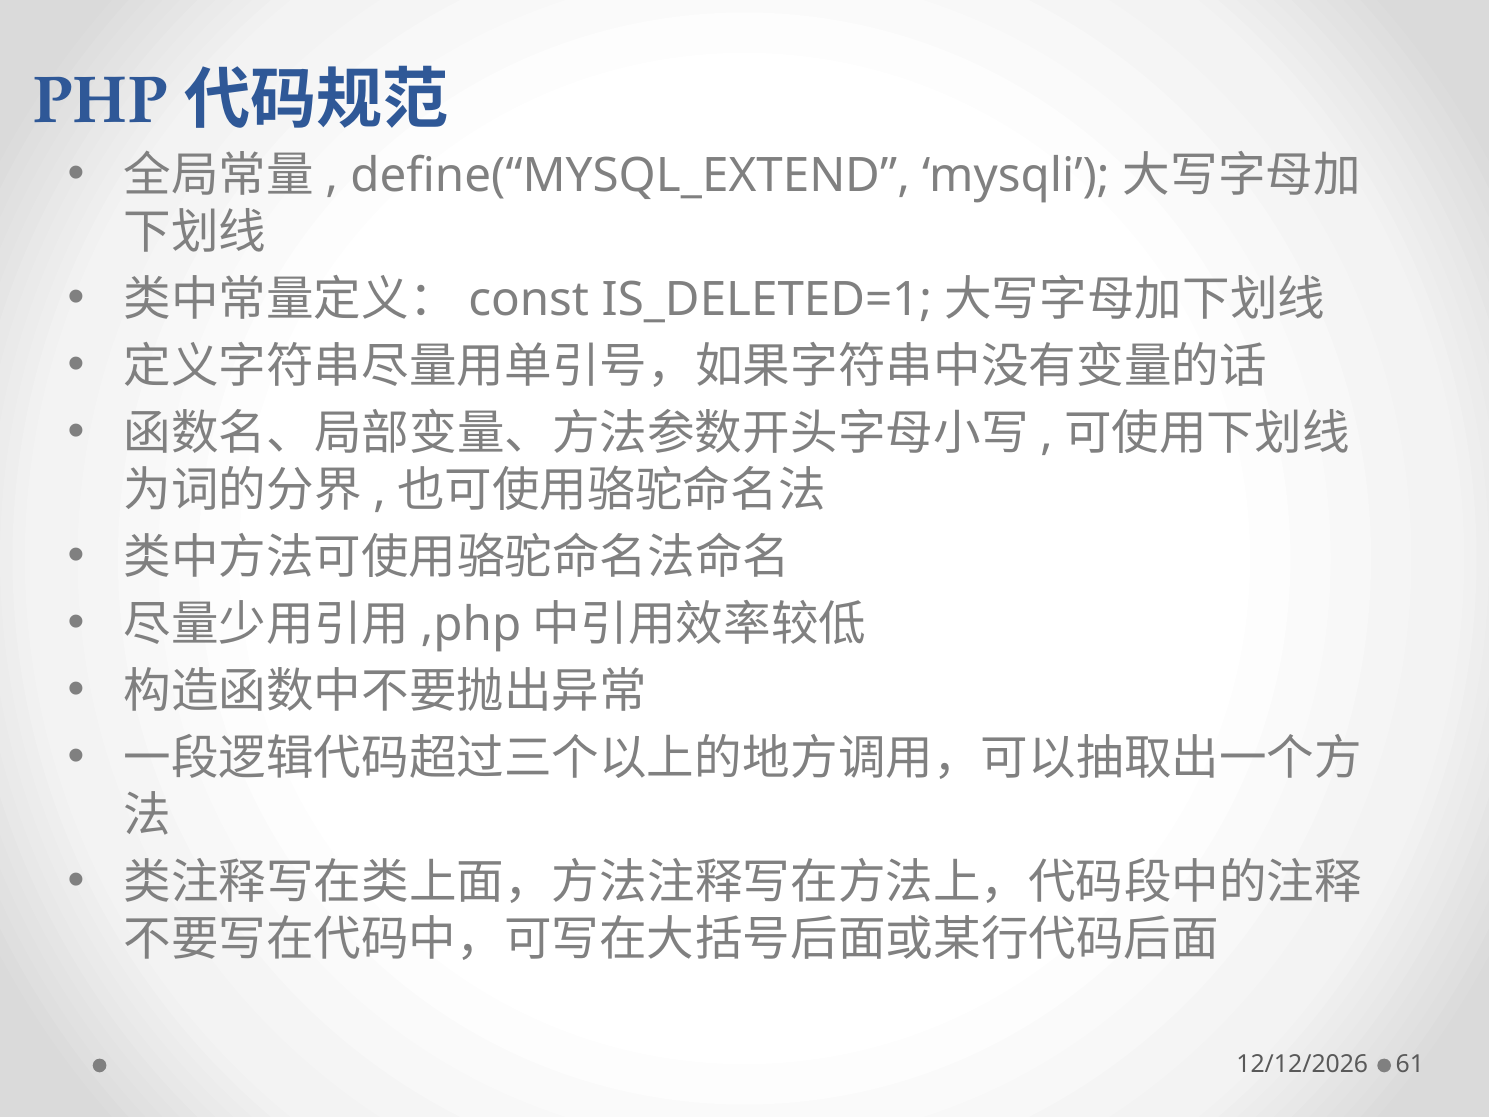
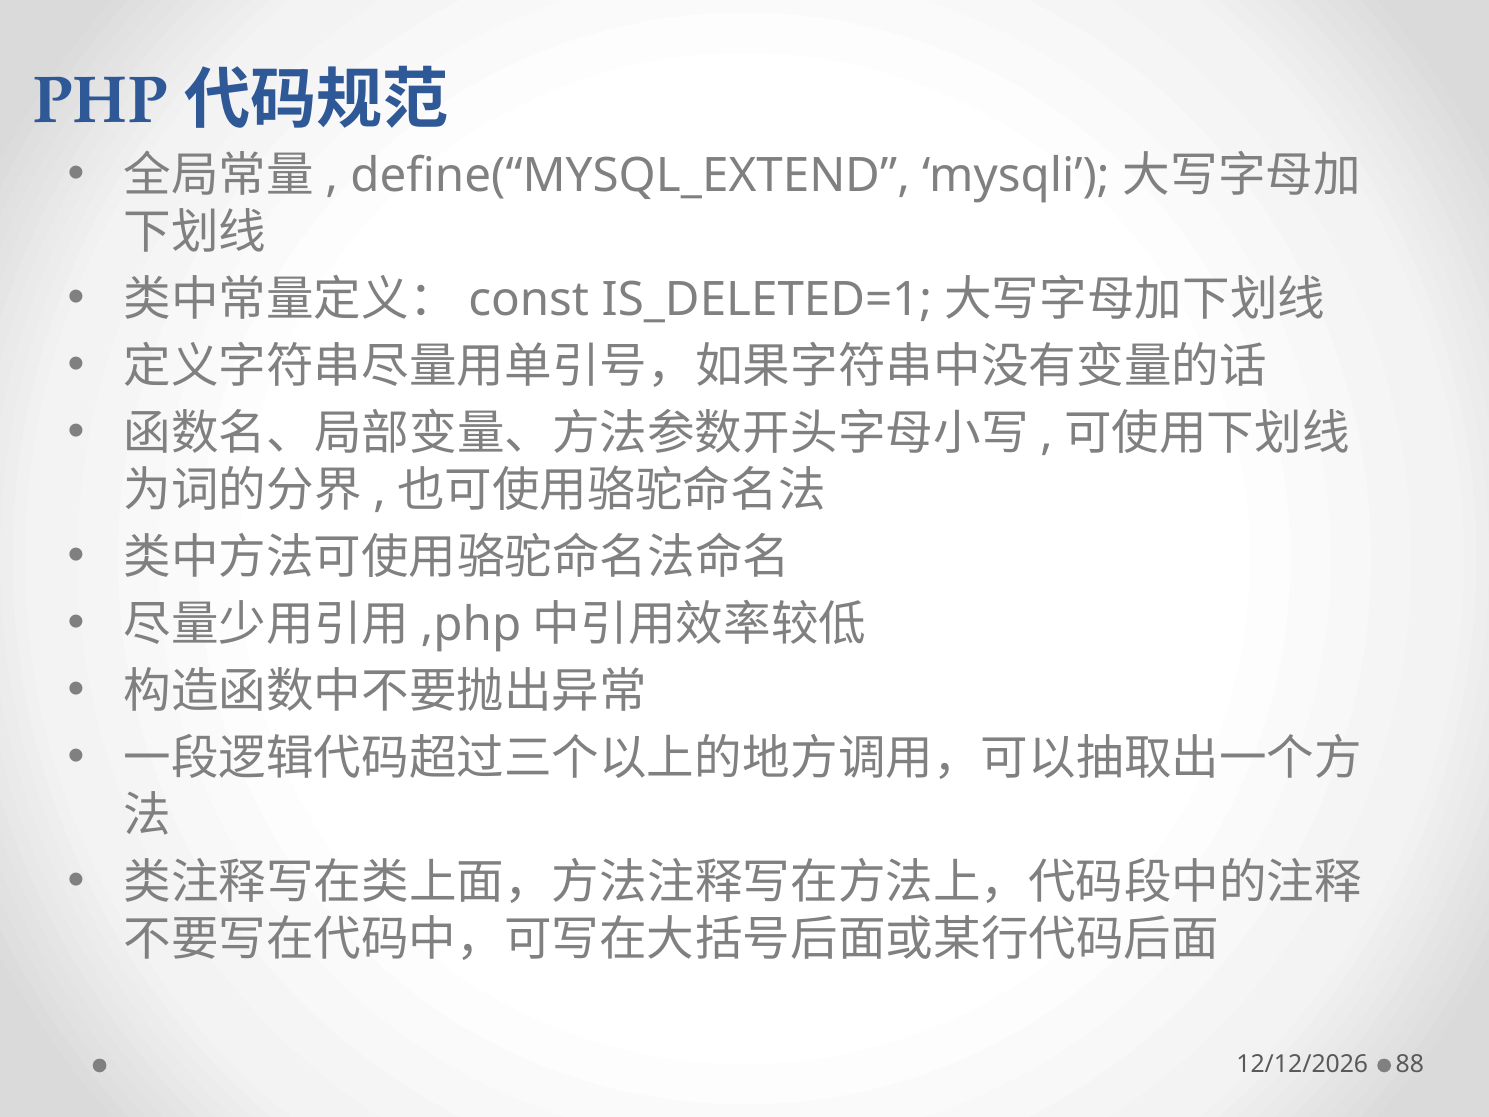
61: 61 -> 88 (1410, 1064)
